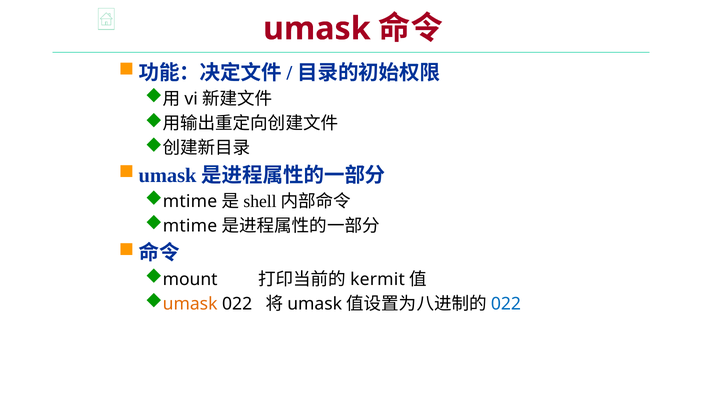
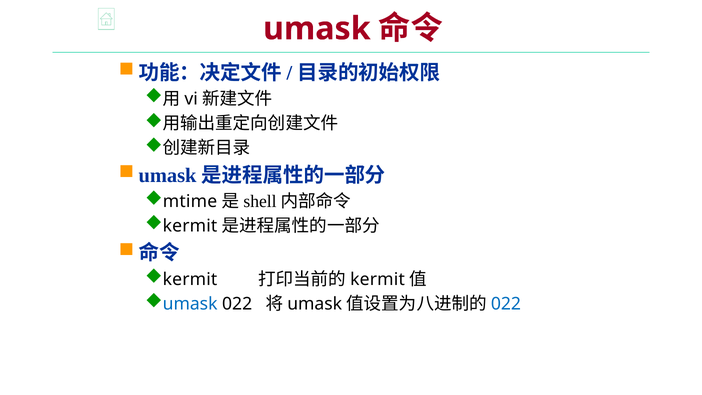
mtime: mtime -> kermit (190, 226)
mount: mount -> kermit (190, 279)
umask colour: orange -> blue (190, 304)
